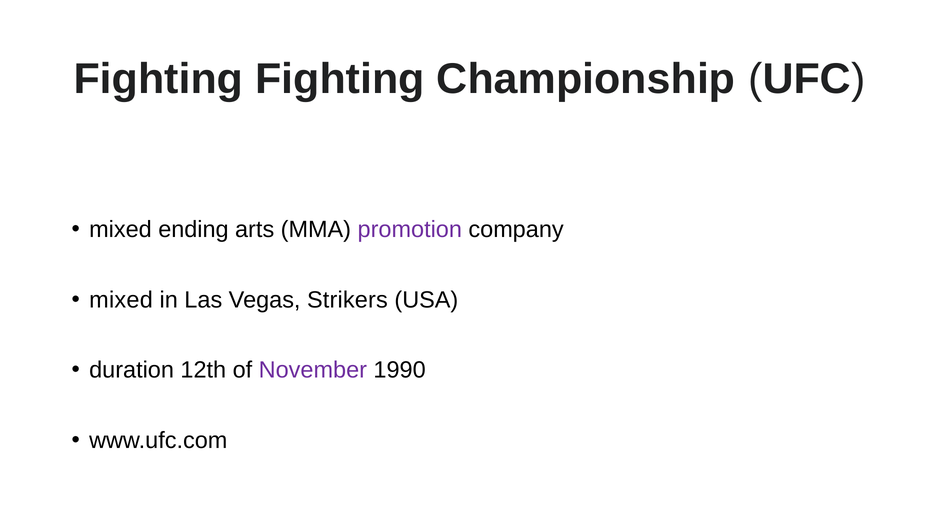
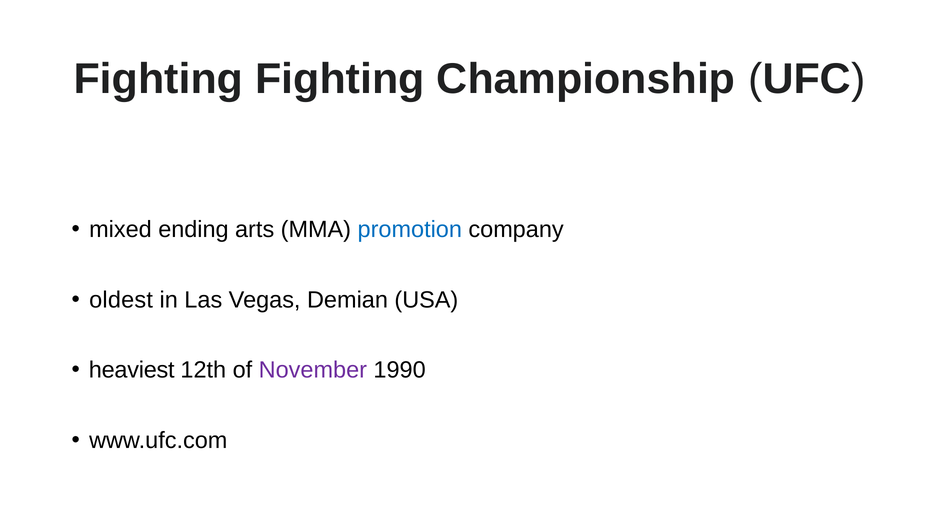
promotion colour: purple -> blue (410, 230)
mixed: mixed -> oldest (121, 300)
Strikers: Strikers -> Demian (347, 300)
duration: duration -> heaviest (132, 370)
